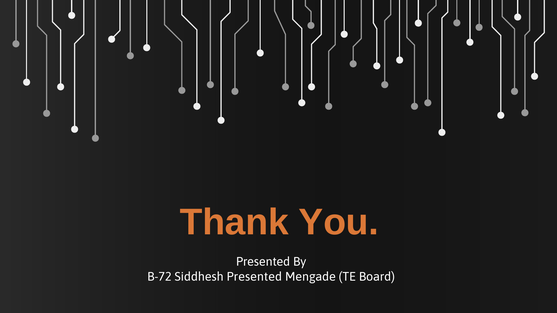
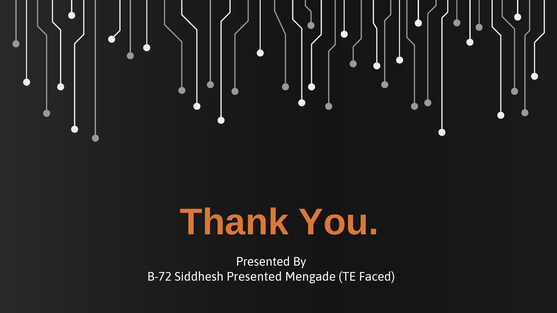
Board: Board -> Faced (377, 277)
